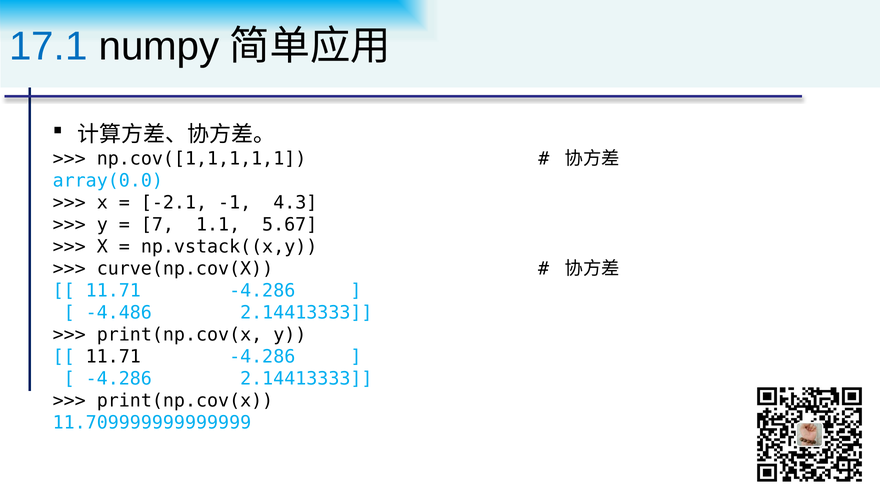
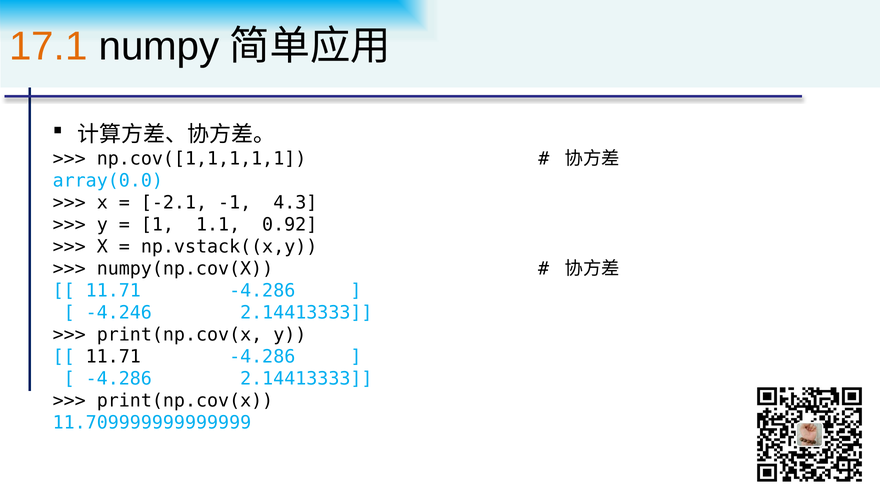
17.1 colour: blue -> orange (48, 47)
7: 7 -> 1 (157, 225)
5.67: 5.67 -> 0.92 (290, 225)
curve(np.cov(X: curve(np.cov(X -> numpy(np.cov(X (185, 269)
-4.486: -4.486 -> -4.246 (119, 313)
